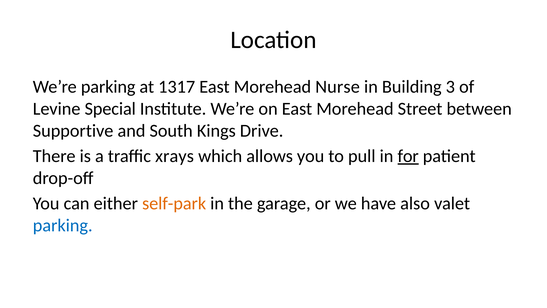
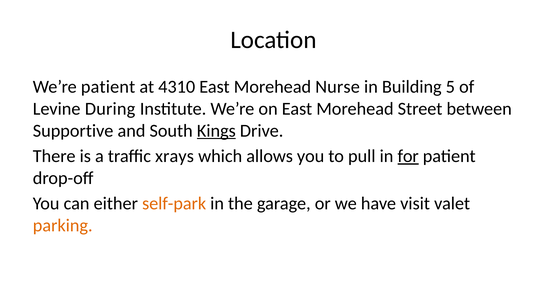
We’re parking: parking -> patient (108, 87)
1317: 1317 -> 4310 (177, 87)
3: 3 -> 5 (450, 87)
Special: Special -> During (110, 109)
Kings underline: none -> present (216, 131)
also: also -> visit (415, 203)
parking colour: blue -> orange (63, 225)
